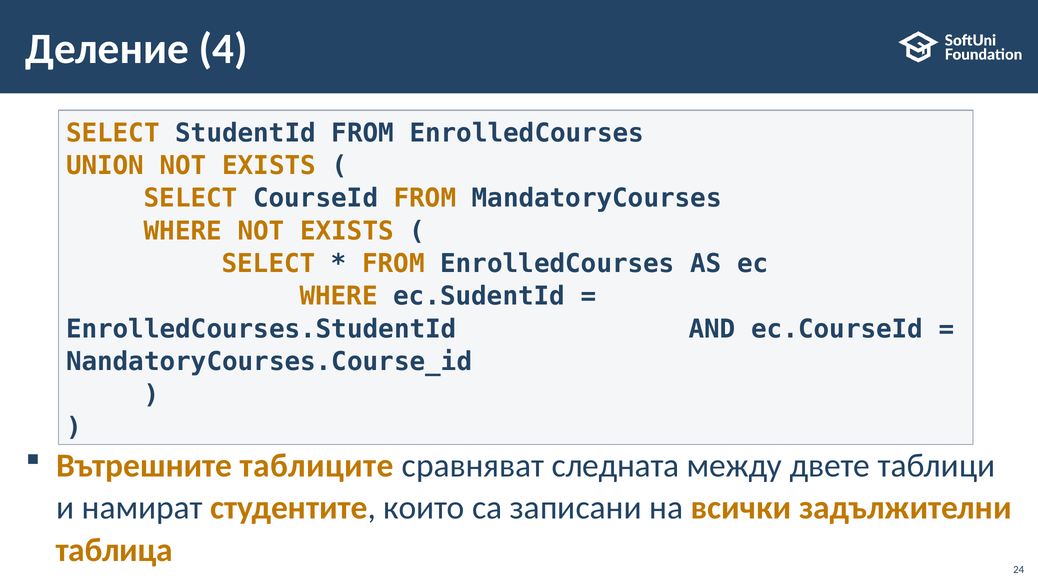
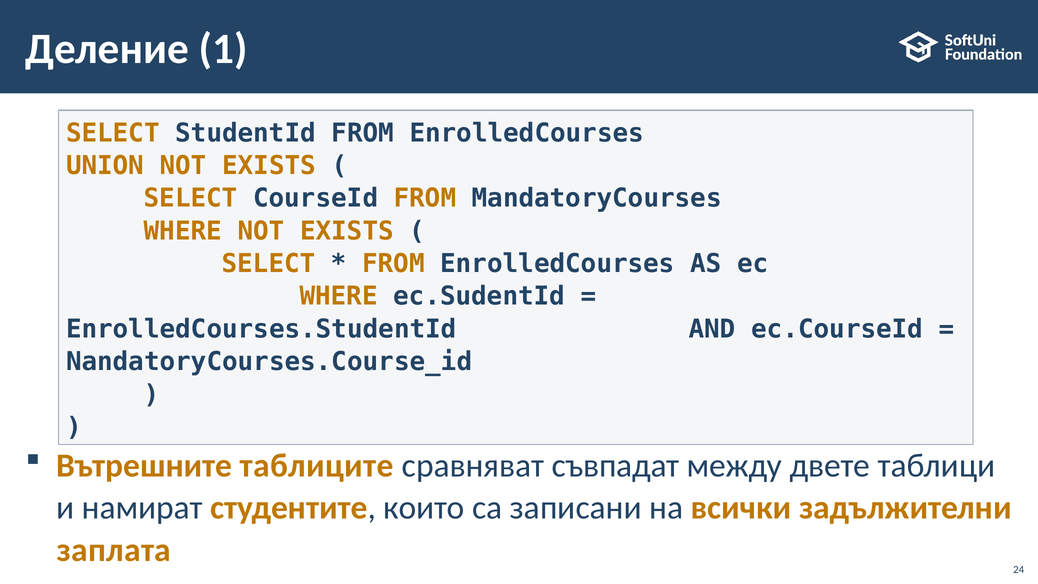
4: 4 -> 1 (223, 49)
следната: следната -> съвпадат (616, 465)
таблица: таблица -> заплата (114, 550)
